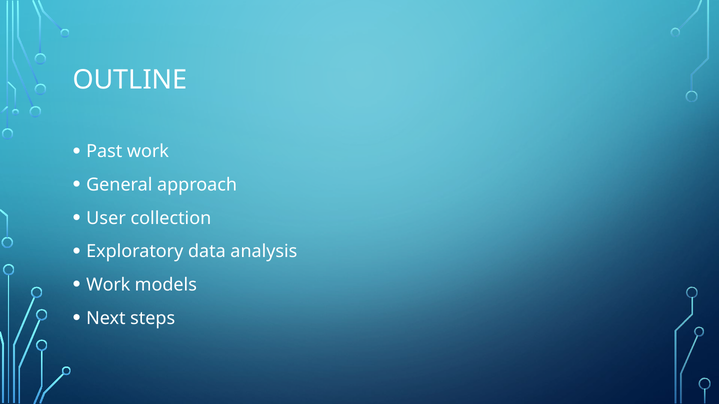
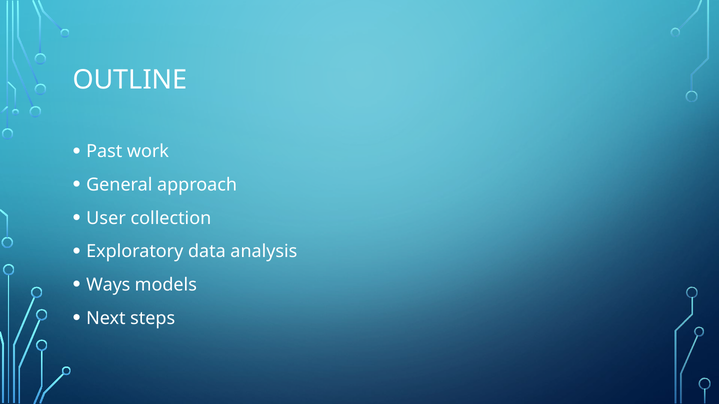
Work: Work -> Ways (108, 285)
